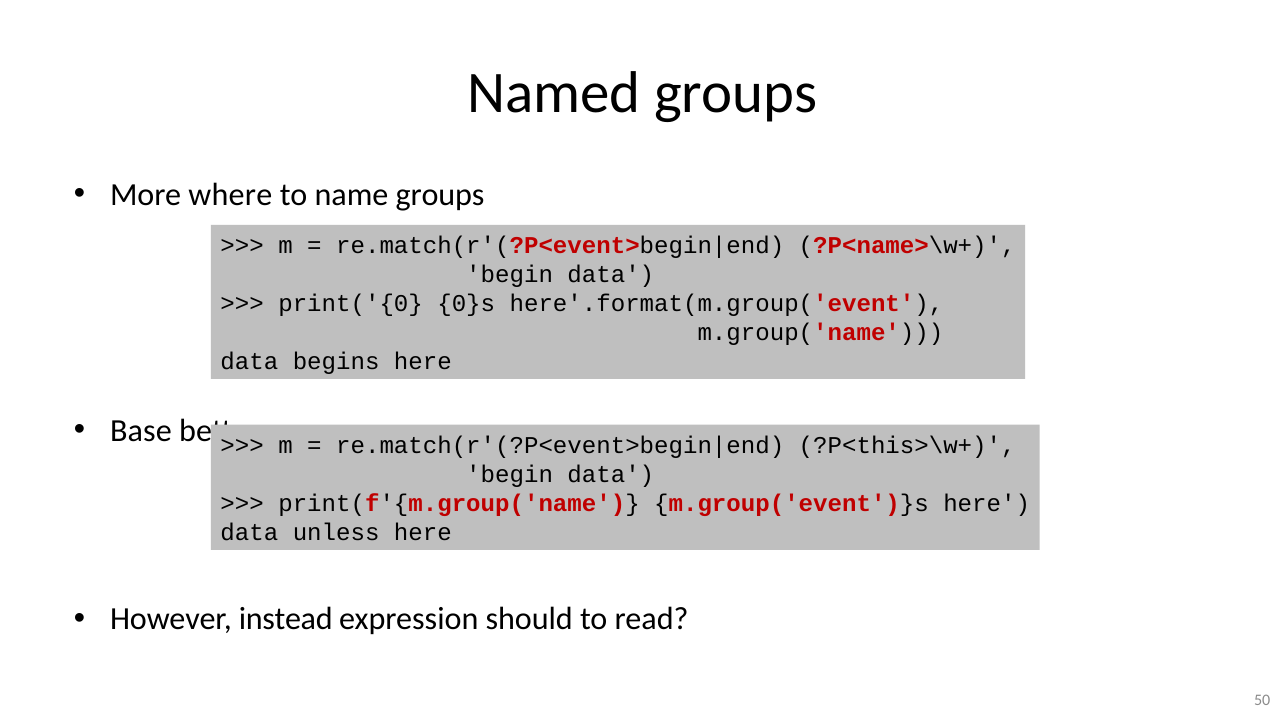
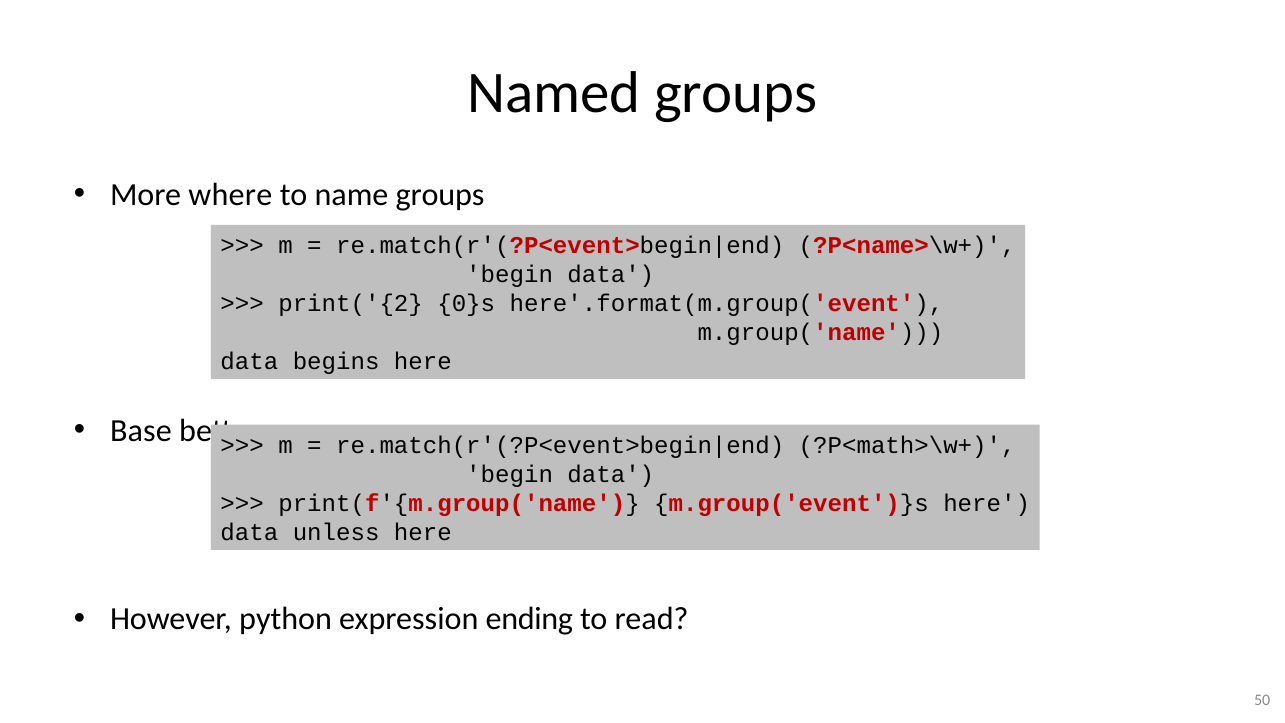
print('{0: print('{0 -> print('{2 (351, 303)
?P<this>\w+: ?P<this>\w+ -> ?P<math>\w+ (907, 445)
instead: instead -> python (286, 619)
should: should -> ending (529, 619)
